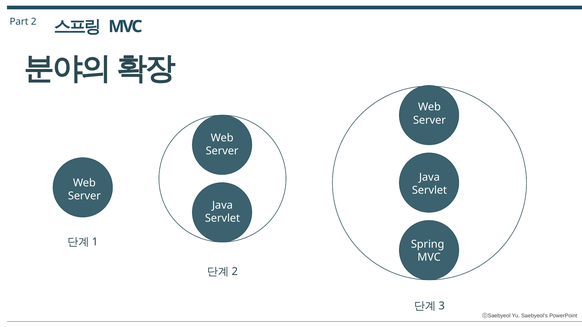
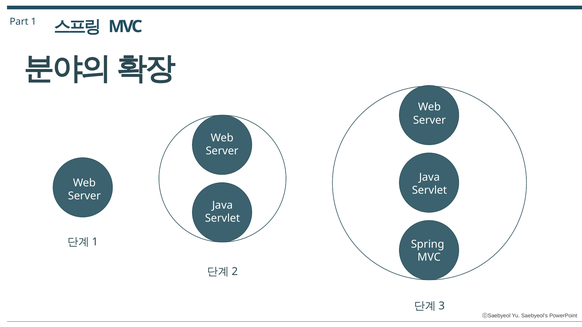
2: 2 -> 1 (34, 22)
